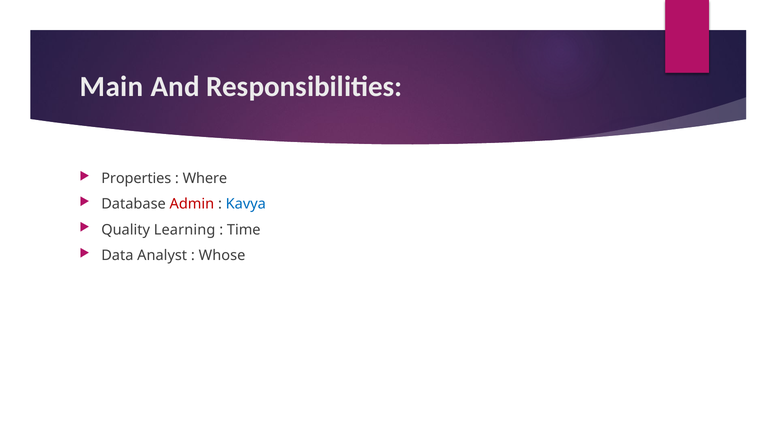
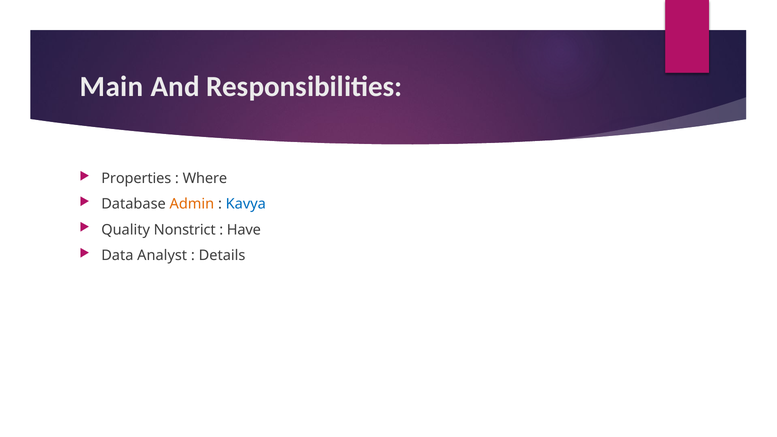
Admin colour: red -> orange (192, 204)
Learning: Learning -> Nonstrict (185, 230)
Time: Time -> Have (244, 230)
Whose: Whose -> Details (222, 255)
